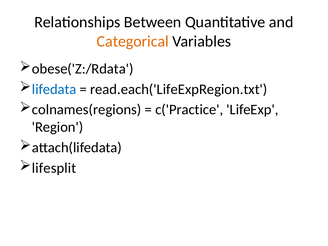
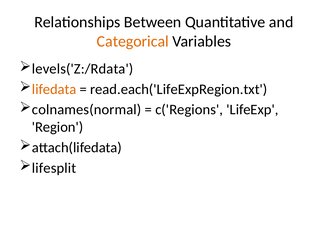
obese('Z:/Rdata: obese('Z:/Rdata -> levels('Z:/Rdata (83, 69)
lifedata colour: blue -> orange (54, 89)
colnames(regions: colnames(regions -> colnames(normal (87, 110)
c('Practice: c('Practice -> c('Regions (189, 110)
